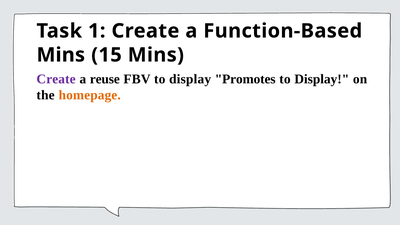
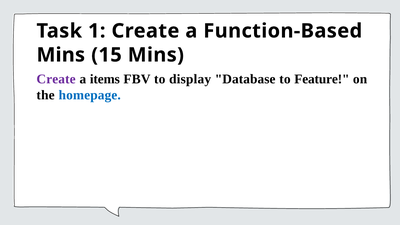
reuse: reuse -> items (105, 79)
Promotes: Promotes -> Database (245, 79)
Display: Display -> Feature (322, 79)
homepage colour: orange -> blue (90, 95)
